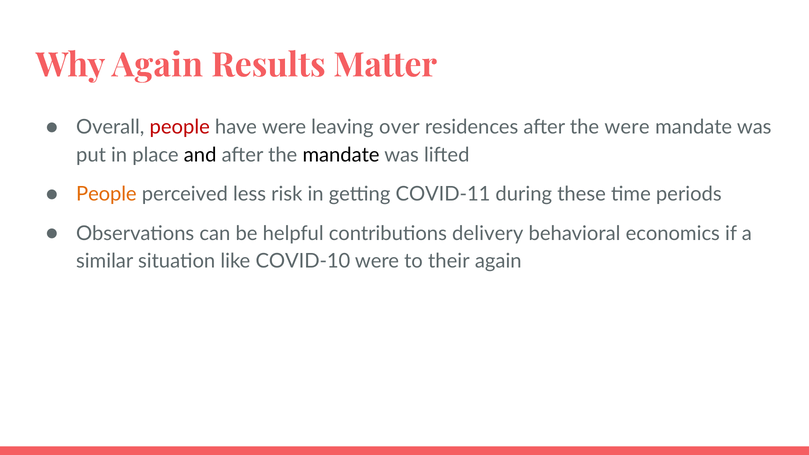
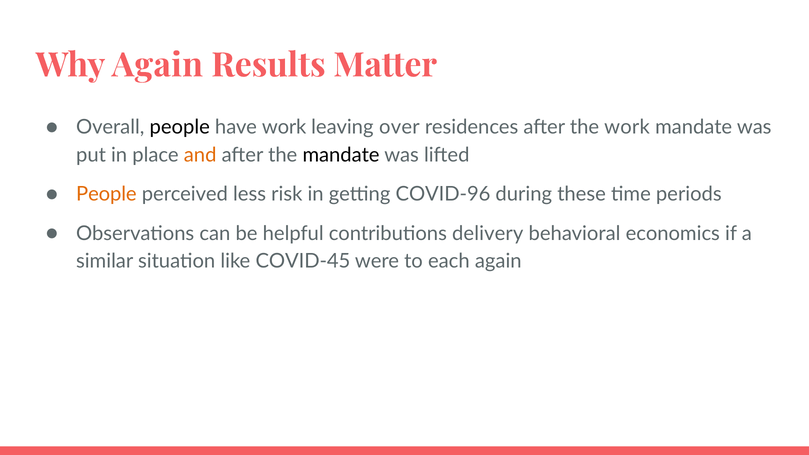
people colour: red -> black (180, 127)
have were: were -> work (284, 127)
the were: were -> work (627, 127)
and colour: black -> orange (200, 155)
COVID-11: COVID-11 -> COVID-96 (443, 194)
COVID-10: COVID-10 -> COVID-45 (303, 261)
their: their -> each (449, 261)
